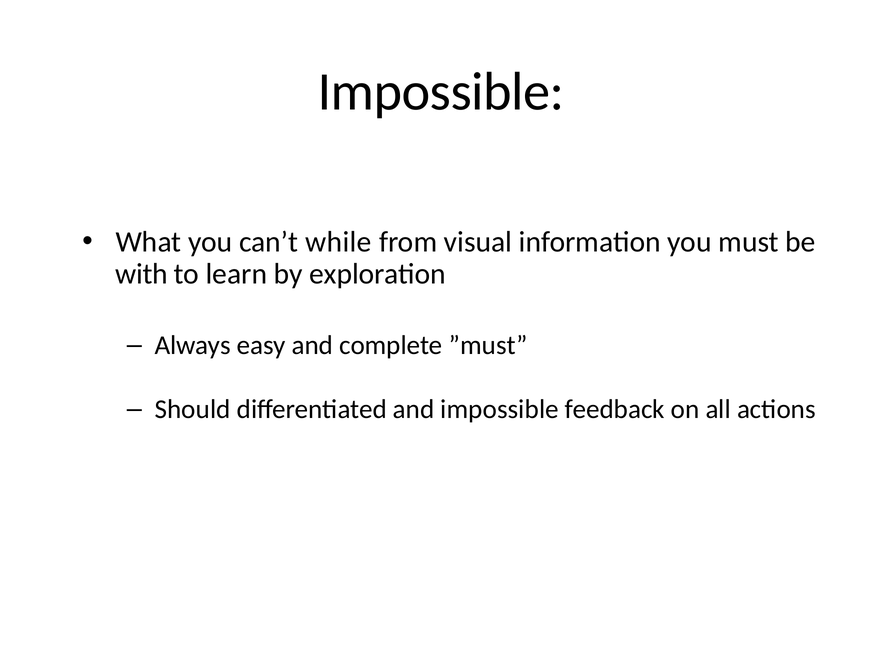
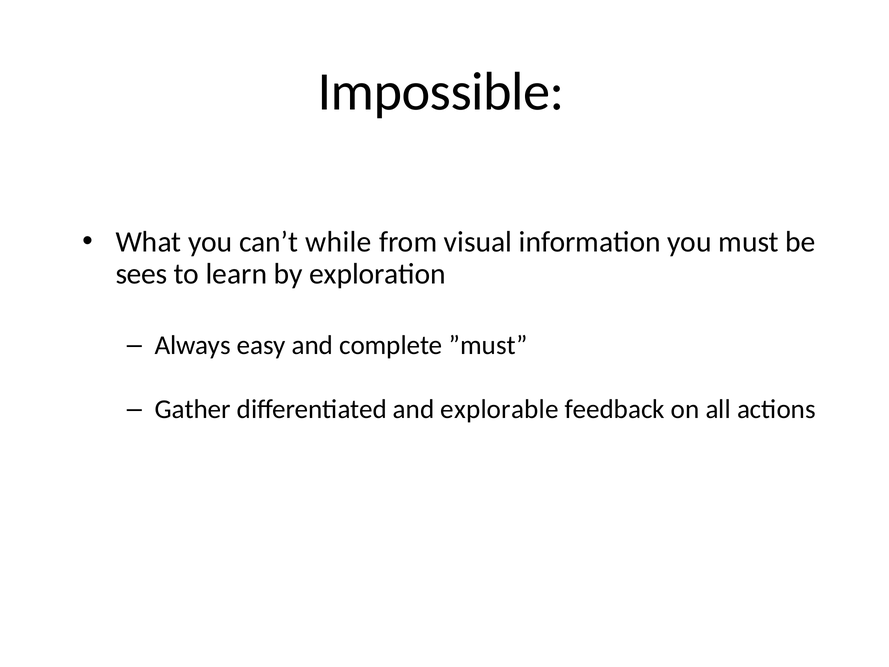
with: with -> sees (141, 274)
Should: Should -> Gather (193, 409)
and impossible: impossible -> explorable (500, 409)
